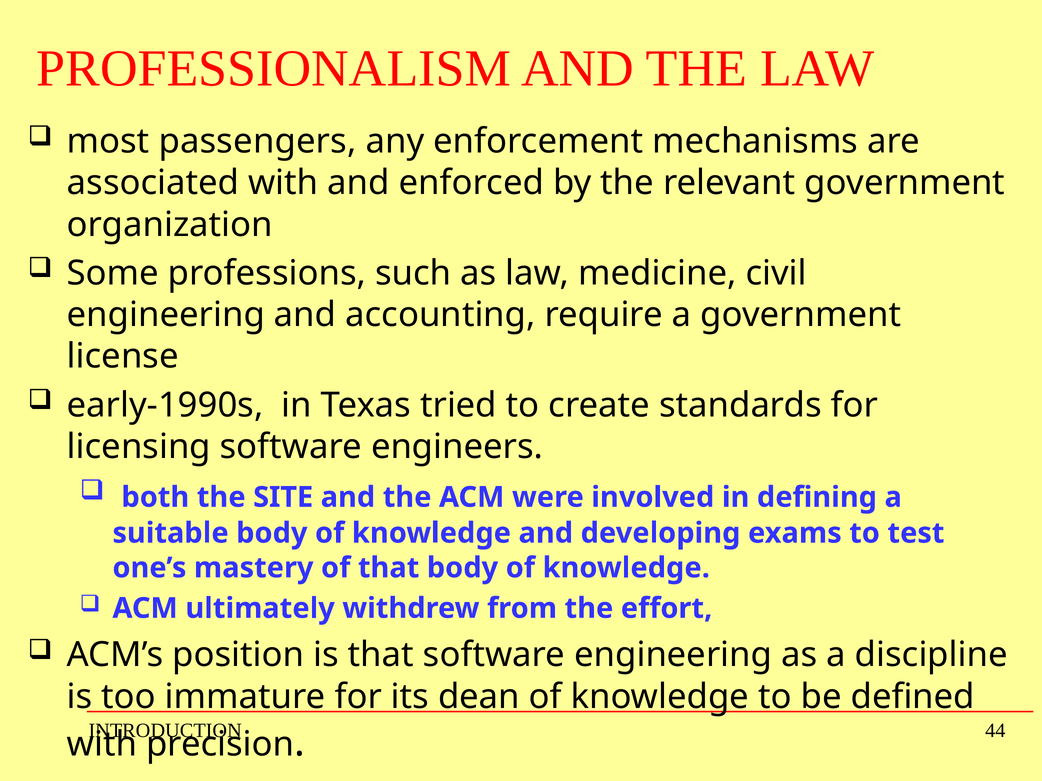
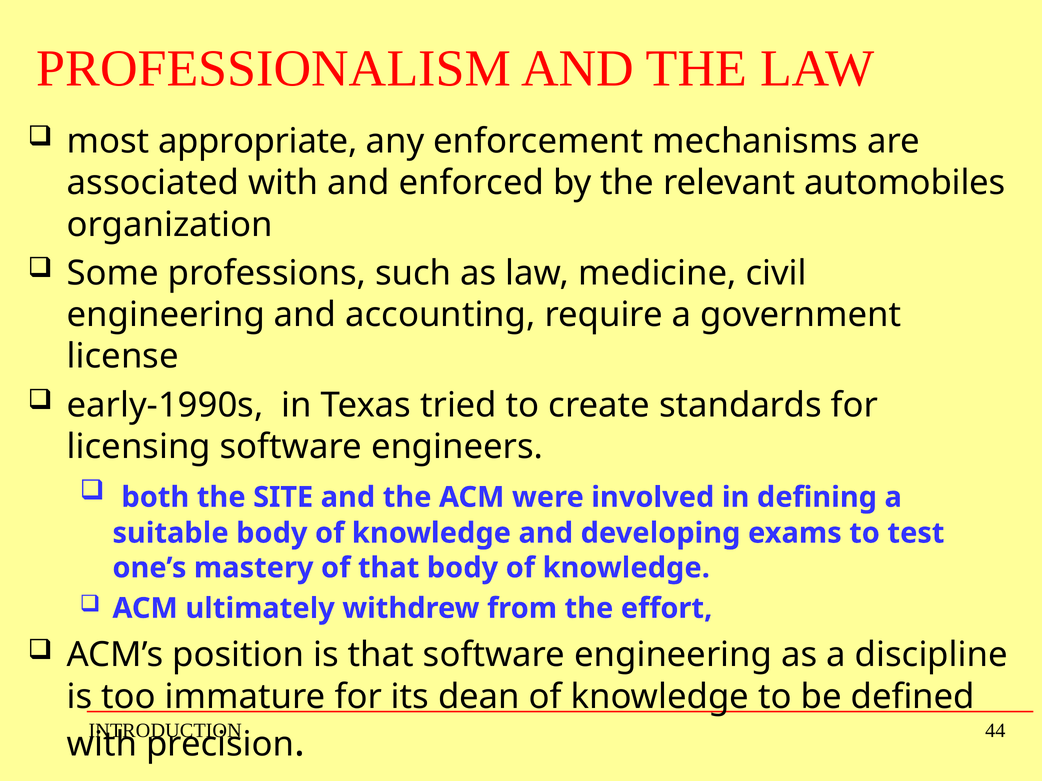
passengers: passengers -> appropriate (258, 141)
relevant government: government -> automobiles (905, 183)
